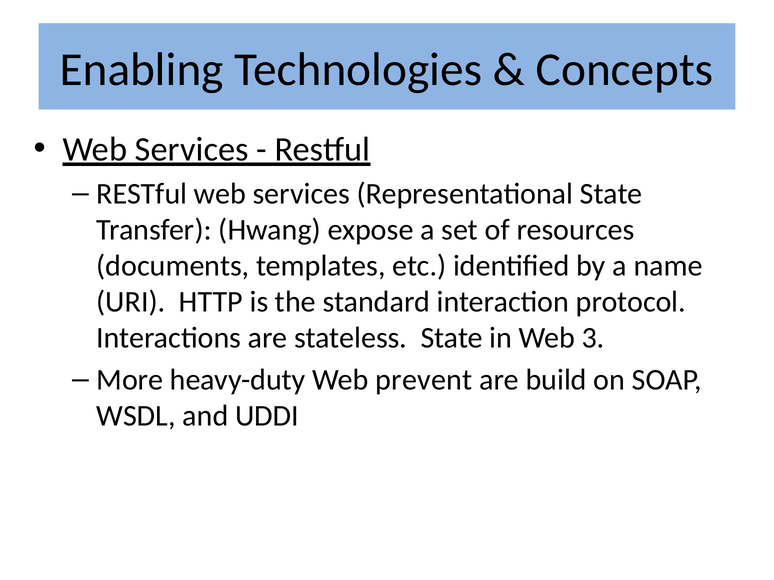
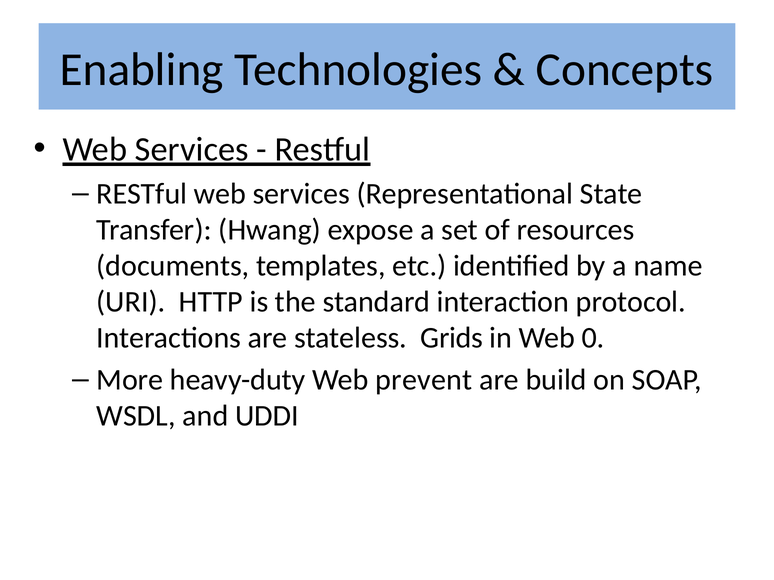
stateless State: State -> Grids (452, 338)
3: 3 -> 0 (593, 338)
